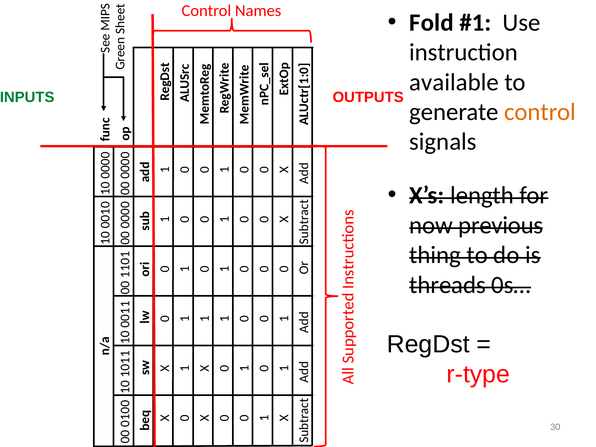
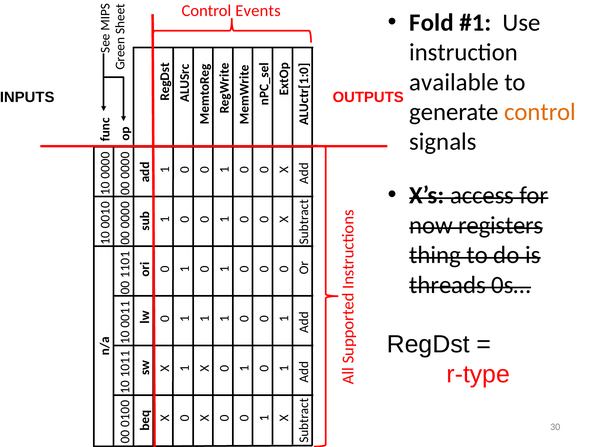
Names: Names -> Events (258, 11)
INPUTS colour: green -> black (27, 97)
length: length -> access (482, 195)
previous: previous -> registers (501, 225)
